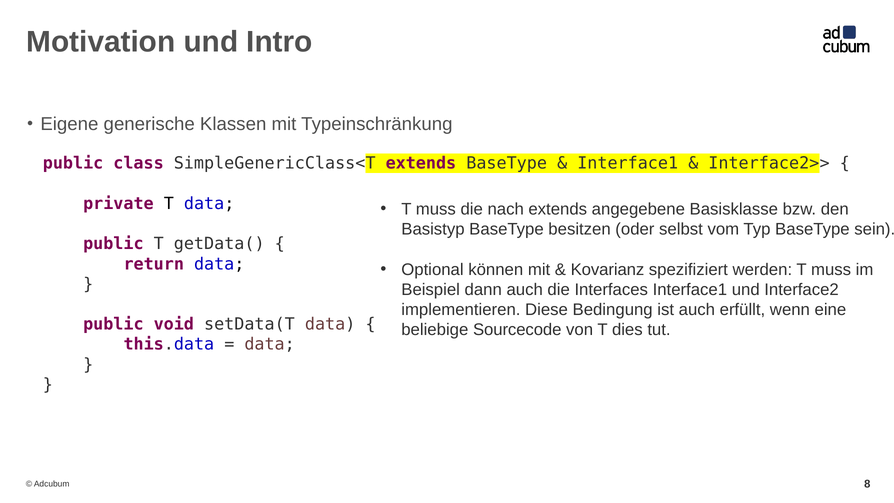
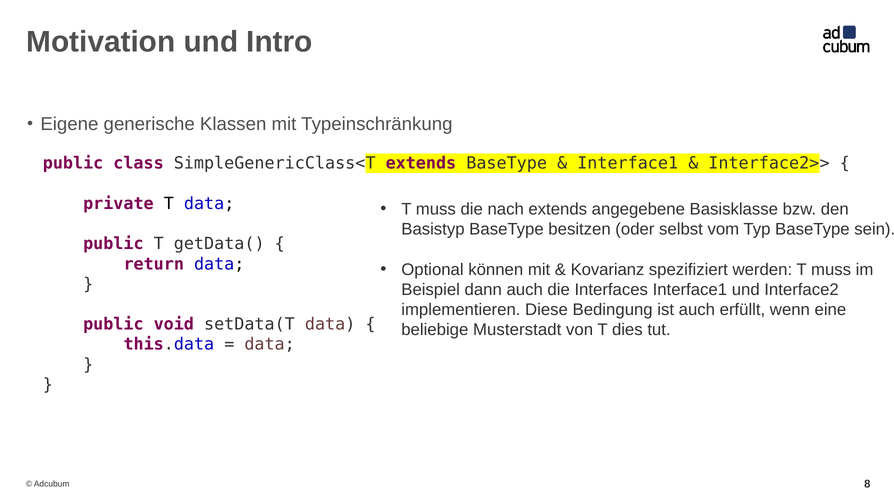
Sourcecode: Sourcecode -> Musterstadt (517, 330)
